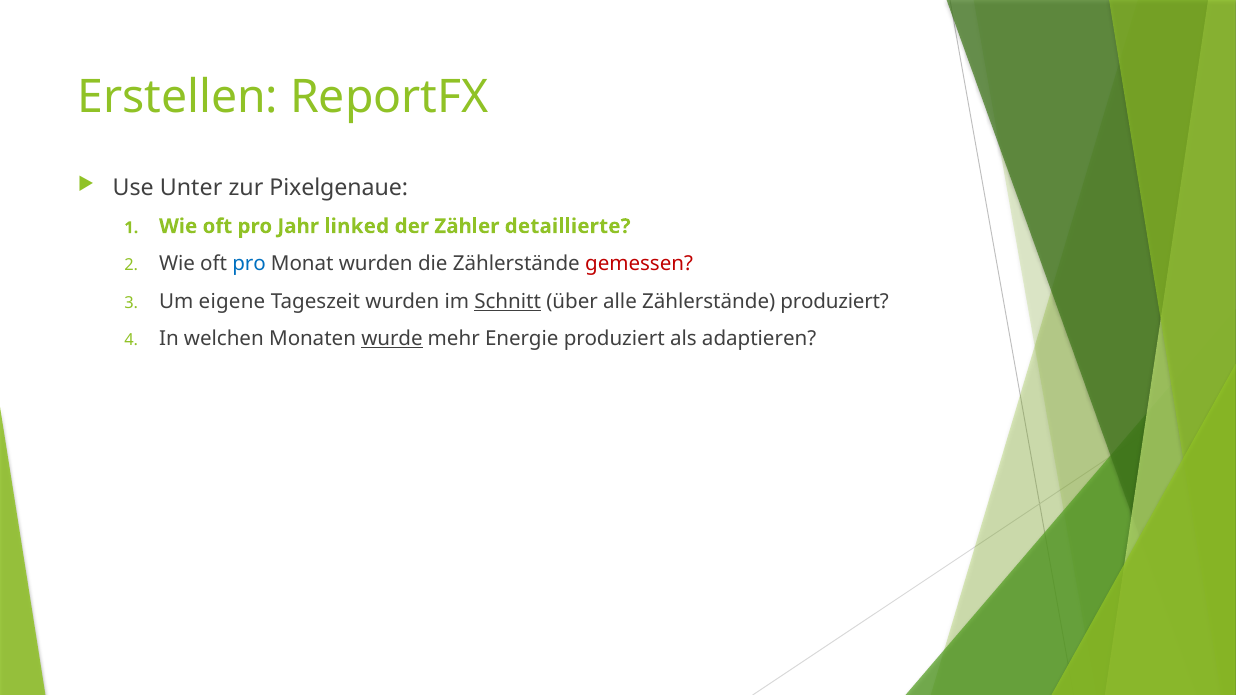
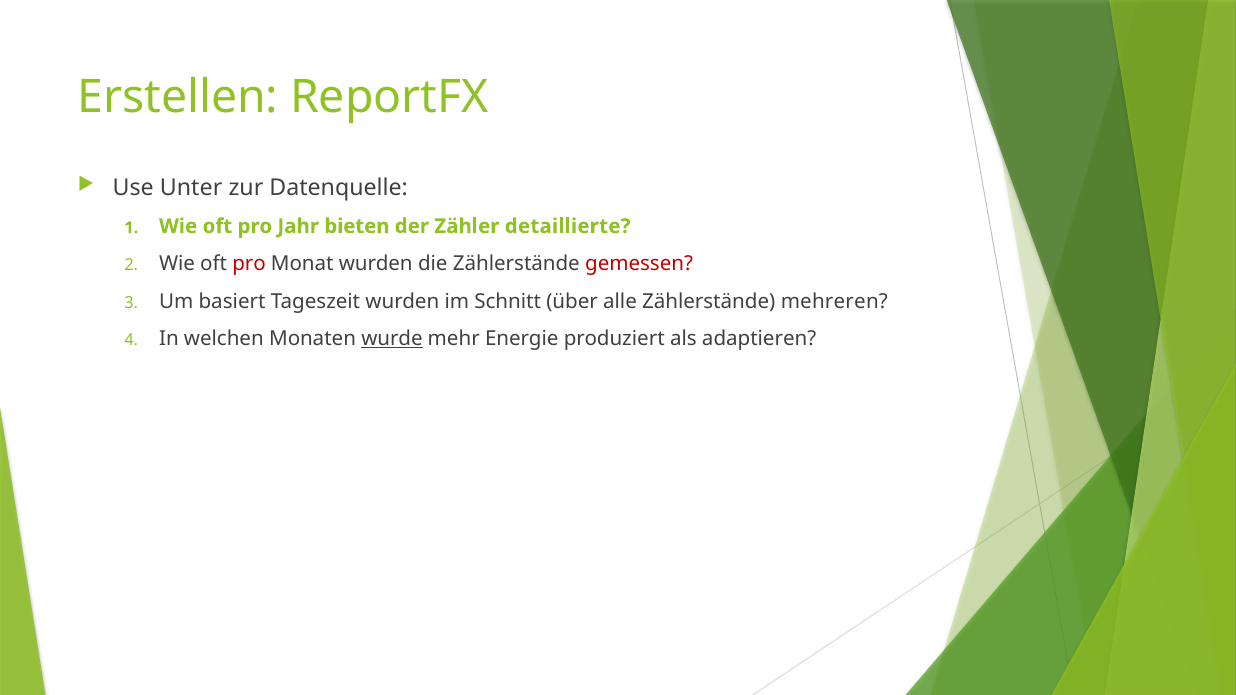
Pixelgenaue: Pixelgenaue -> Datenquelle (339, 187)
linked: linked -> bieten (357, 226)
pro colour: blue -> red (249, 264)
eigene: eigene -> basiert (232, 301)
Schnitt underline: present -> none (508, 301)
Zählerstände produziert: produziert -> mehreren (834, 301)
